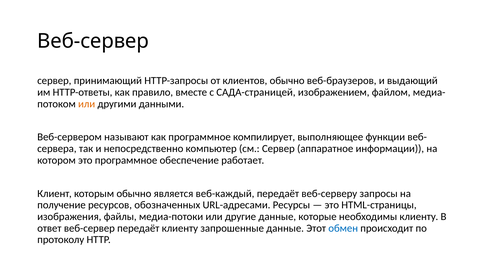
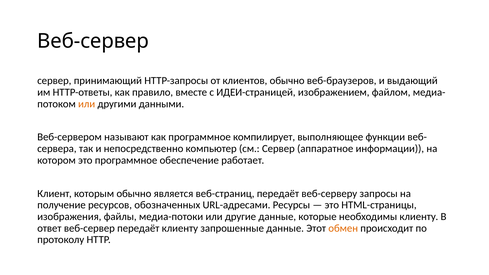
САДА-страницей: САДА-страницей -> ИДЕИ-страницей (256, 92)
веб-каждый: веб-каждый -> веб-страниц (225, 194)
обмен colour: blue -> orange (343, 228)
